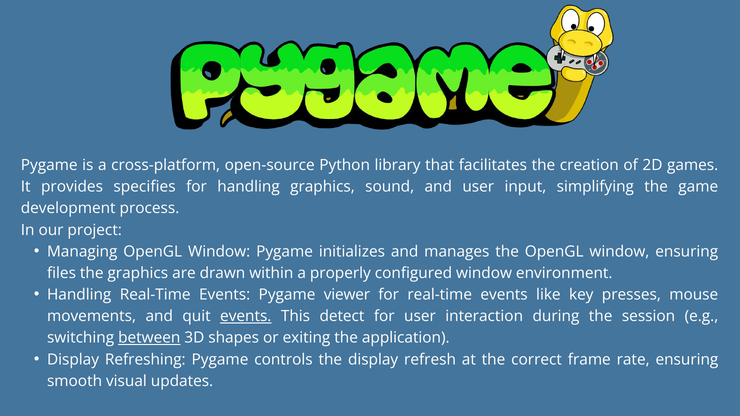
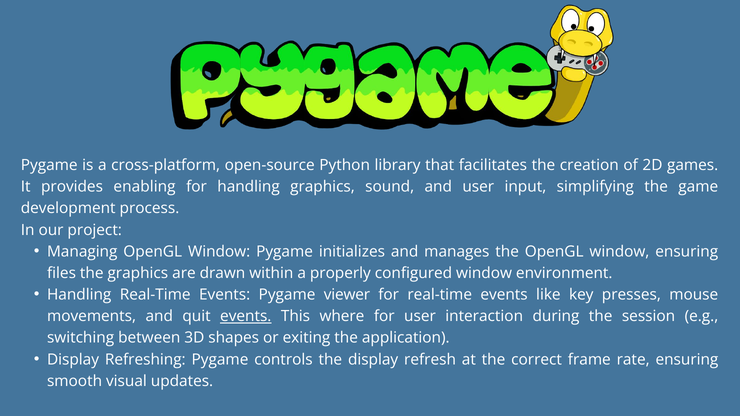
specifies: specifies -> enabling (145, 187)
detect: detect -> where (342, 316)
between underline: present -> none (149, 338)
